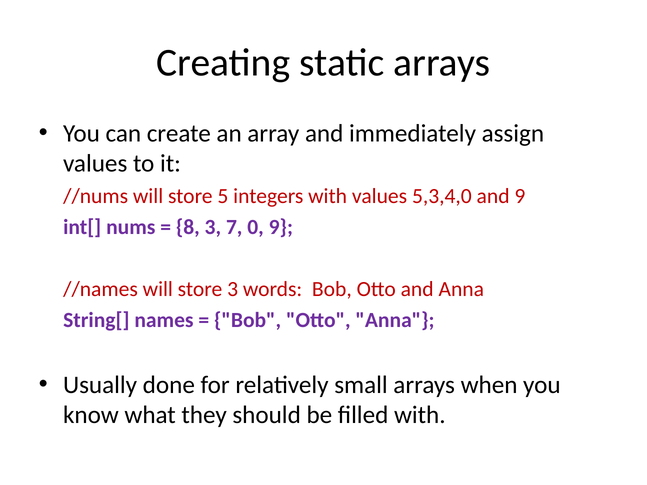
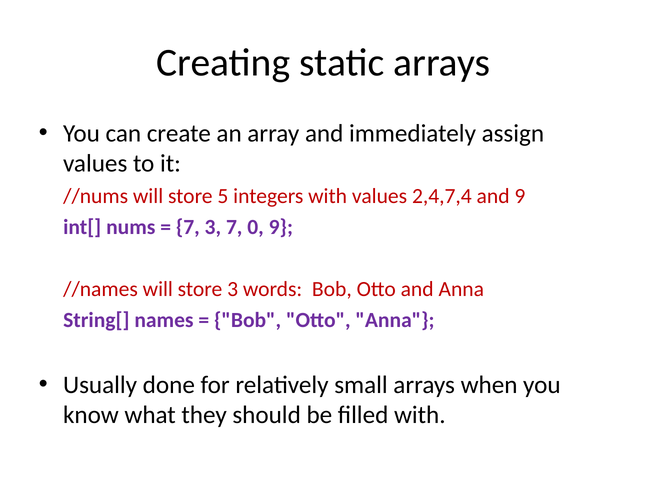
5,3,4,0: 5,3,4,0 -> 2,4,7,4 (442, 196)
8: 8 -> 7 (188, 227)
